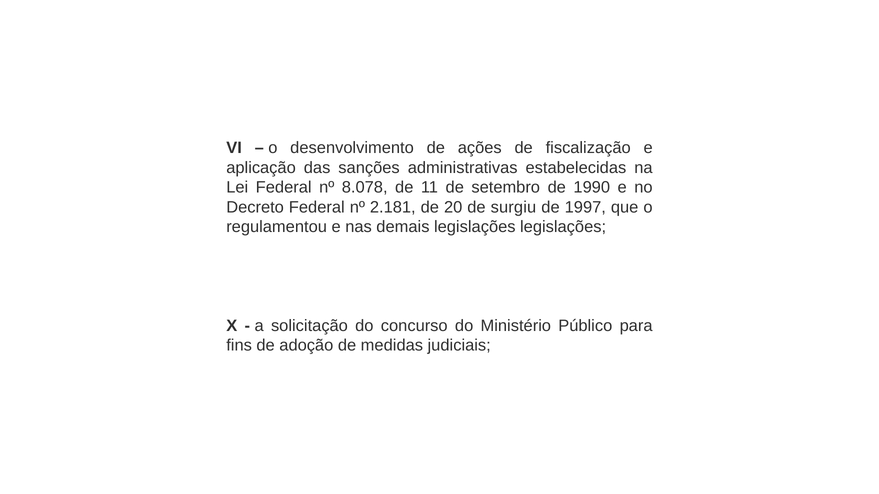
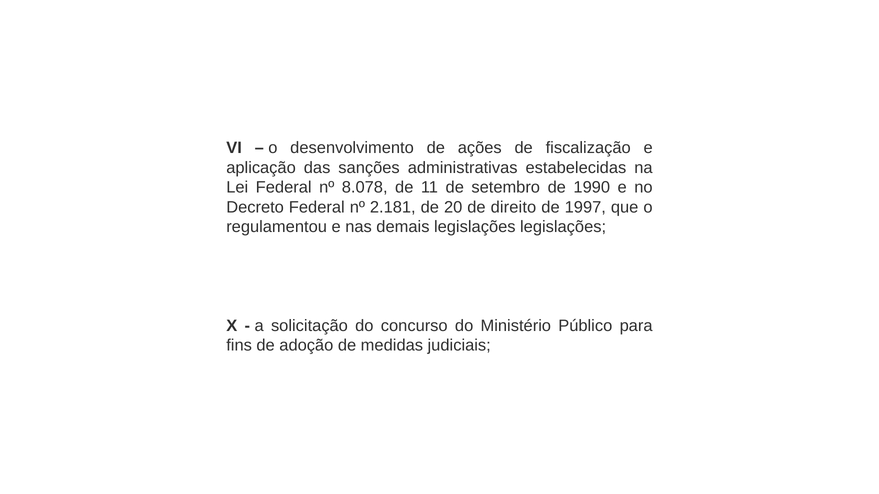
surgiu: surgiu -> direito (513, 207)
